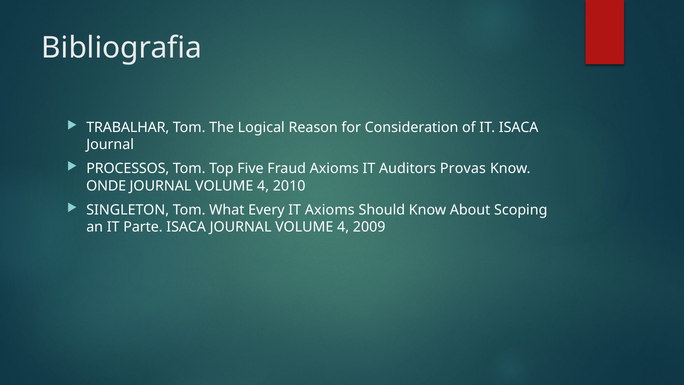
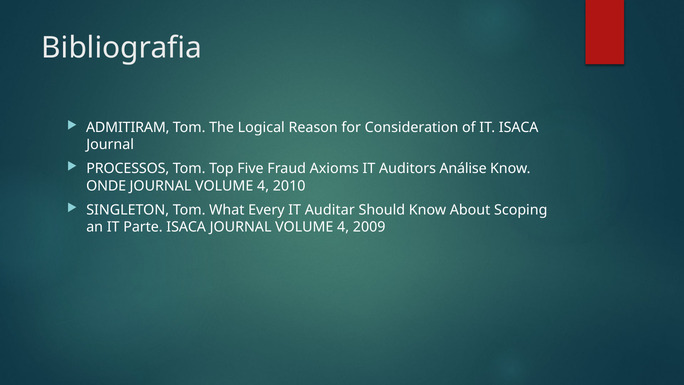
TRABALHAR: TRABALHAR -> ADMITIRAM (128, 127)
Provas: Provas -> Análise (463, 169)
IT Axioms: Axioms -> Auditar (330, 210)
